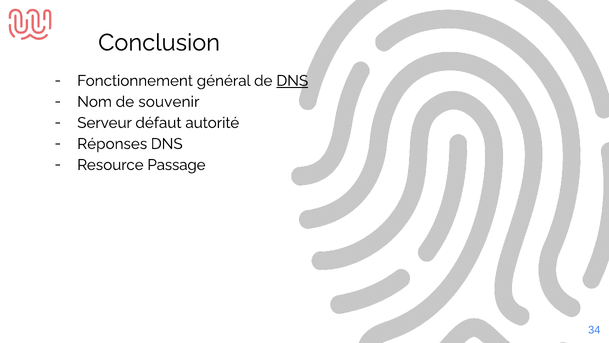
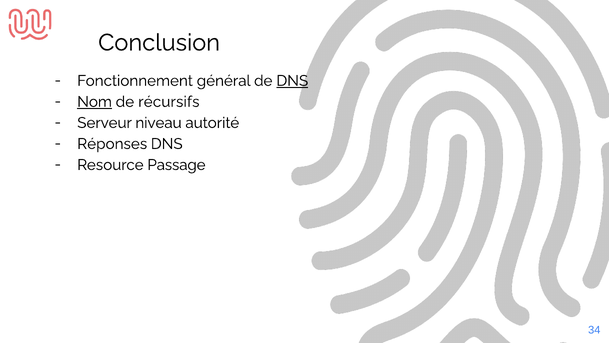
Nom underline: none -> present (95, 102)
souvenir: souvenir -> récursifs (169, 102)
défaut: défaut -> niveau (158, 123)
